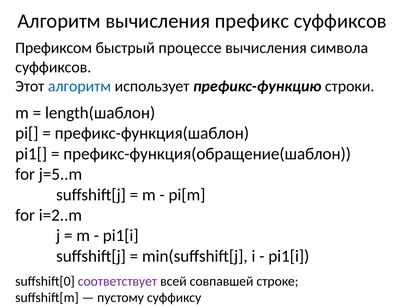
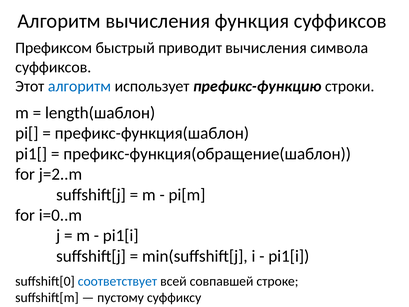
префикс: префикс -> функция (252, 21)
процессе: процессе -> приводит (190, 48)
j=5..m: j=5..m -> j=2..m (60, 174)
i=2..m: i=2..m -> i=0..m (60, 215)
соответствует colour: purple -> blue (117, 281)
